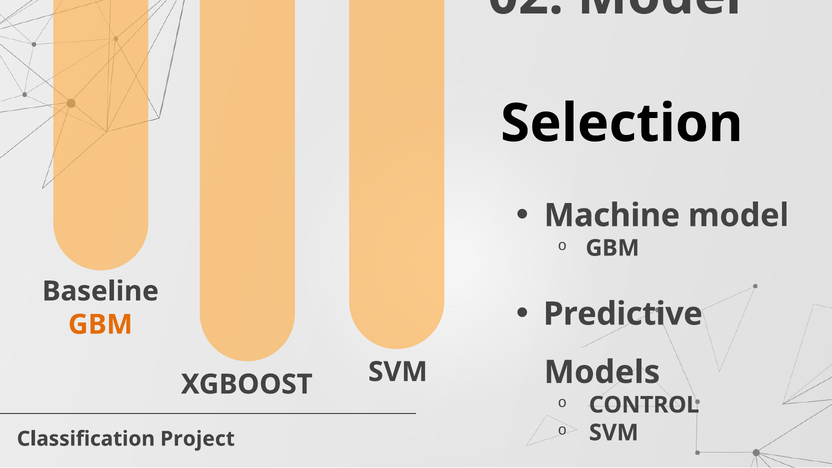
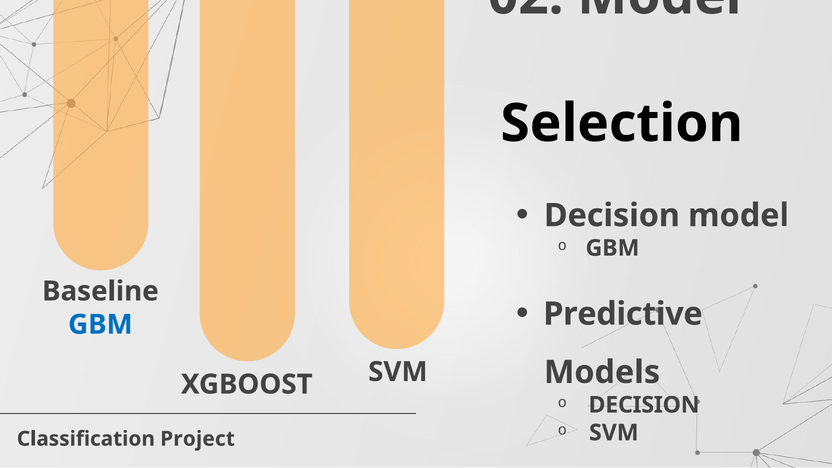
Machine: Machine -> Decision (612, 215)
GBM colour: orange -> blue (100, 325)
CONTROL: CONTROL -> DECISION (644, 405)
